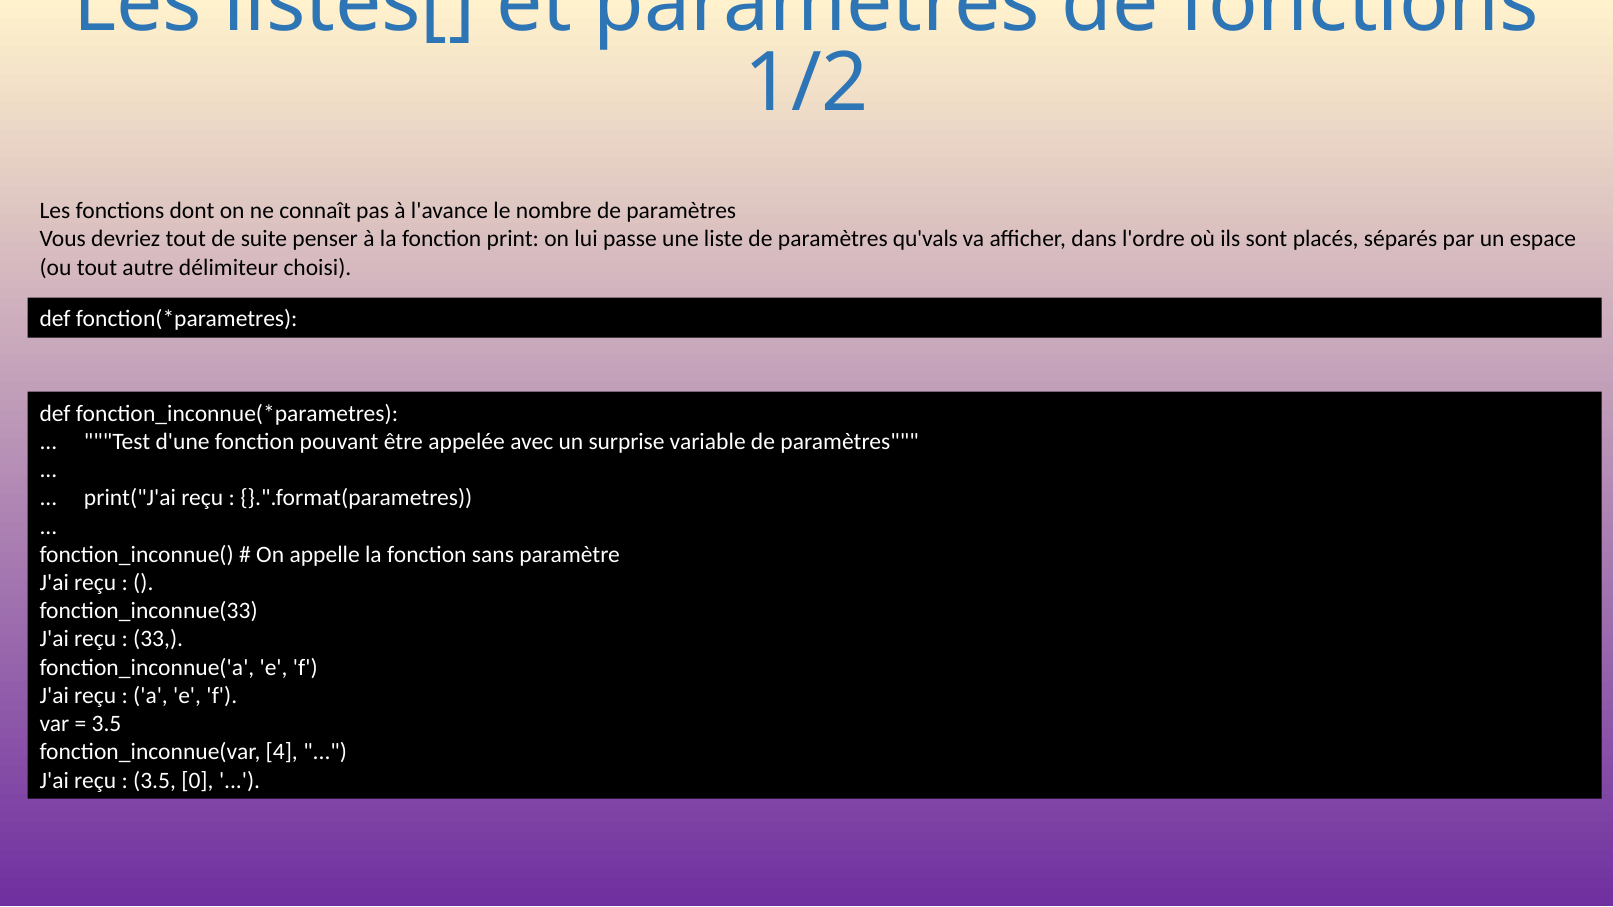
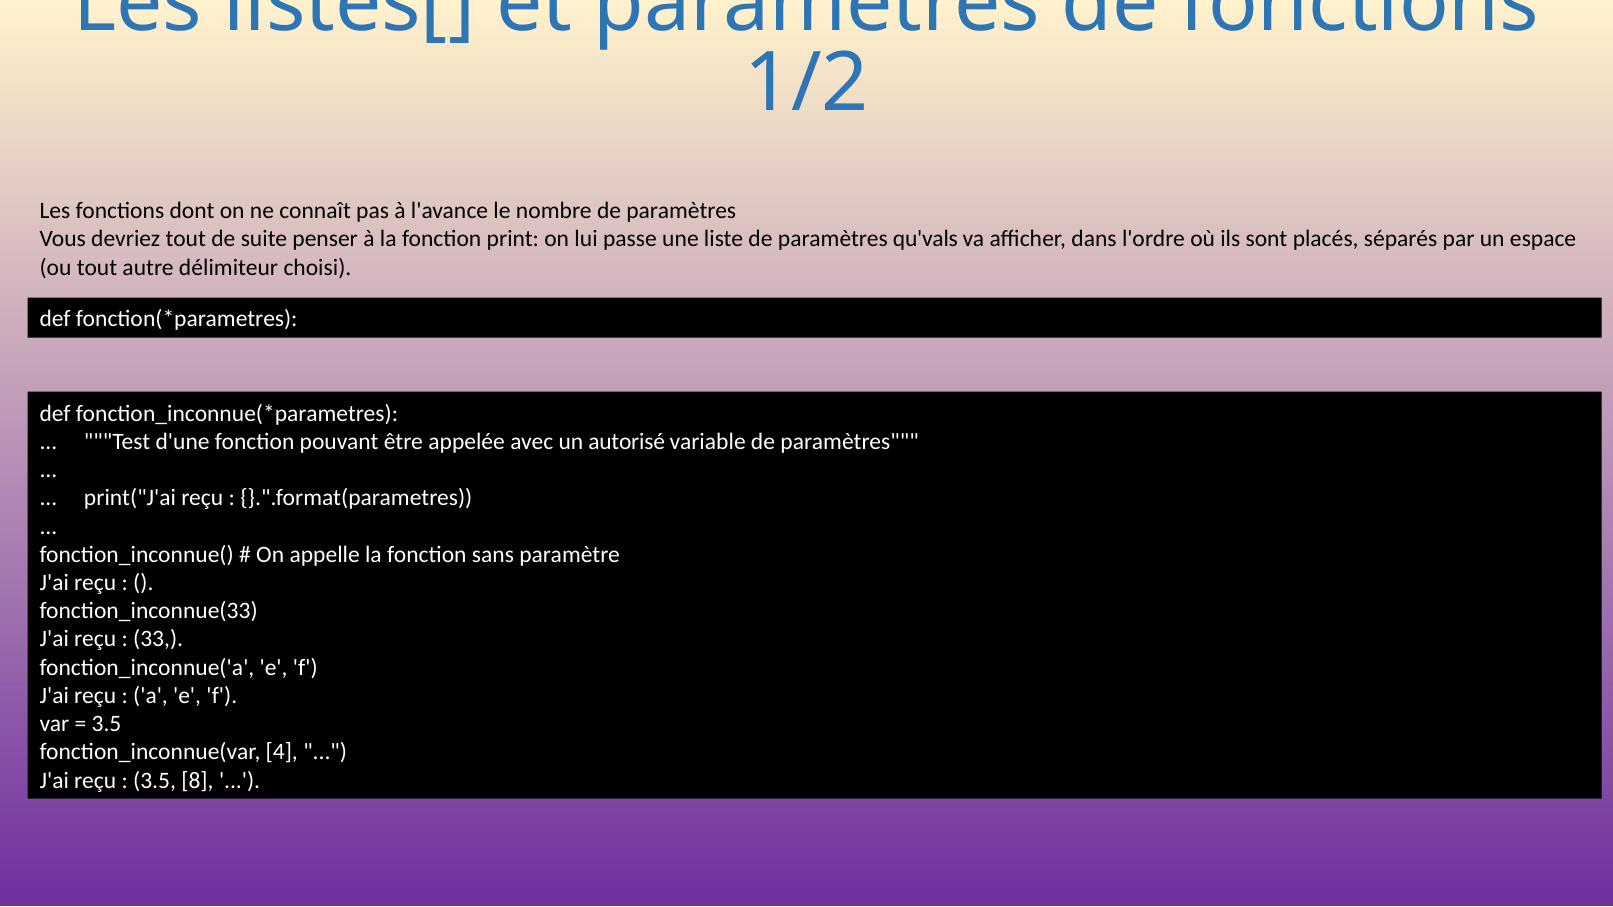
surprise: surprise -> autorisé (627, 442)
0: 0 -> 8 (197, 781)
